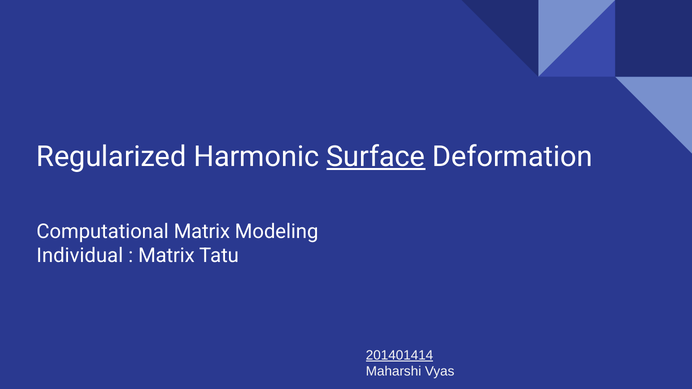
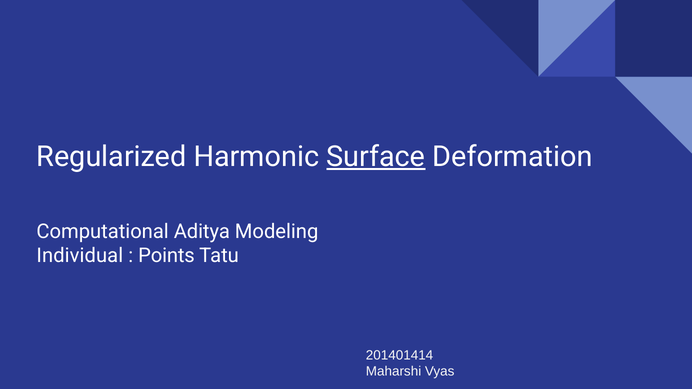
Computational Matrix: Matrix -> Aditya (202, 232)
Matrix: Matrix -> Points (166, 256)
201401414 underline: present -> none (400, 355)
